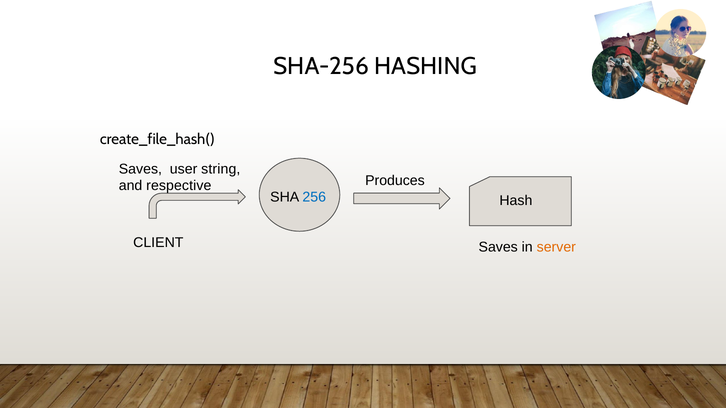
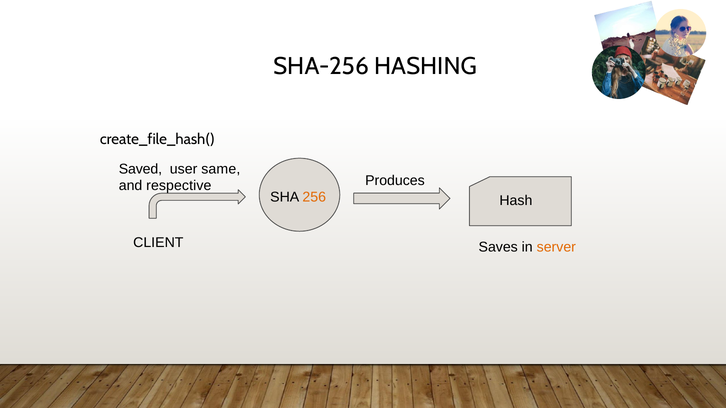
Saves: Saves -> Saved (140, 169)
string: string -> same (221, 169)
256 colour: blue -> orange (314, 197)
